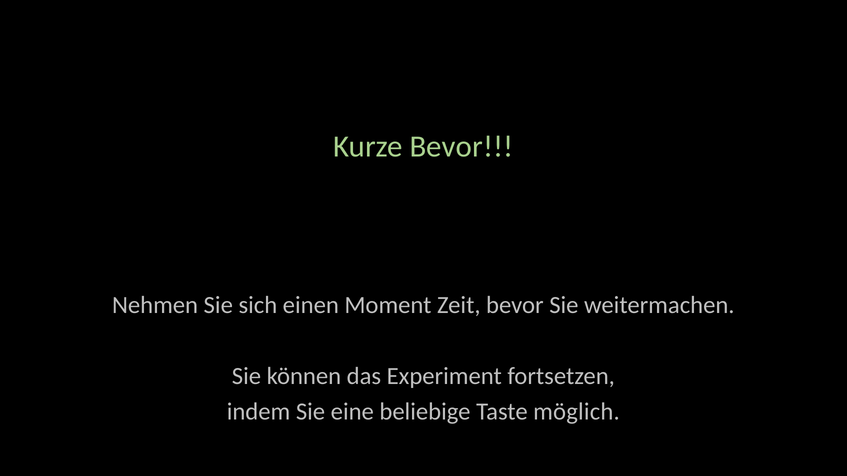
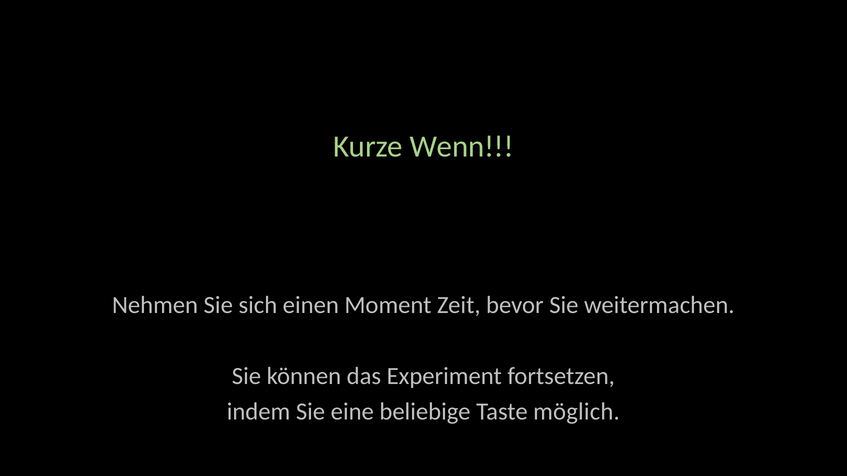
Kurze Bevor: Bevor -> Wenn (462, 146)
